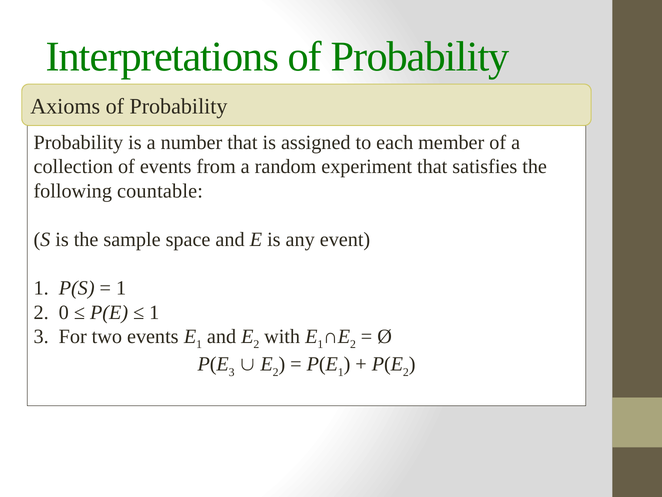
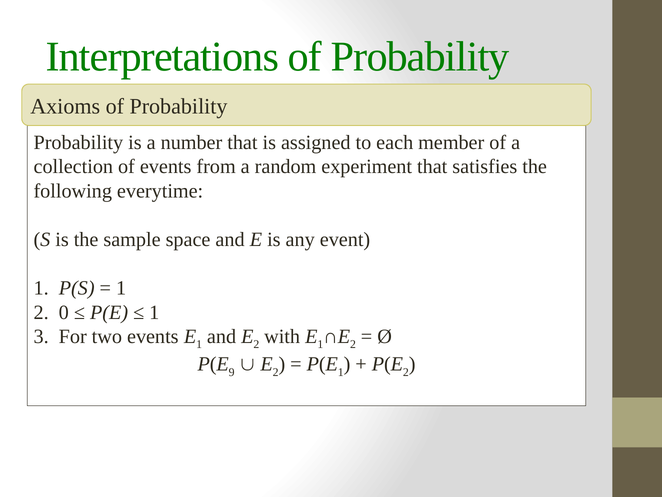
countable: countable -> everytime (160, 191)
P(E 3: 3 -> 9 (232, 372)
